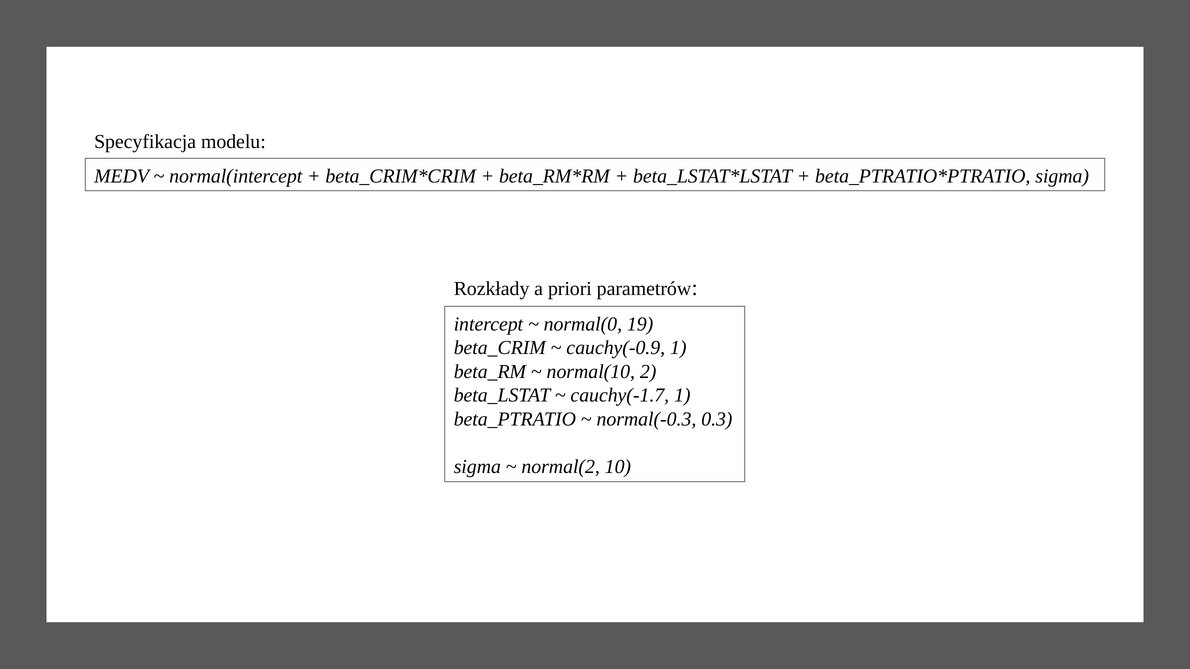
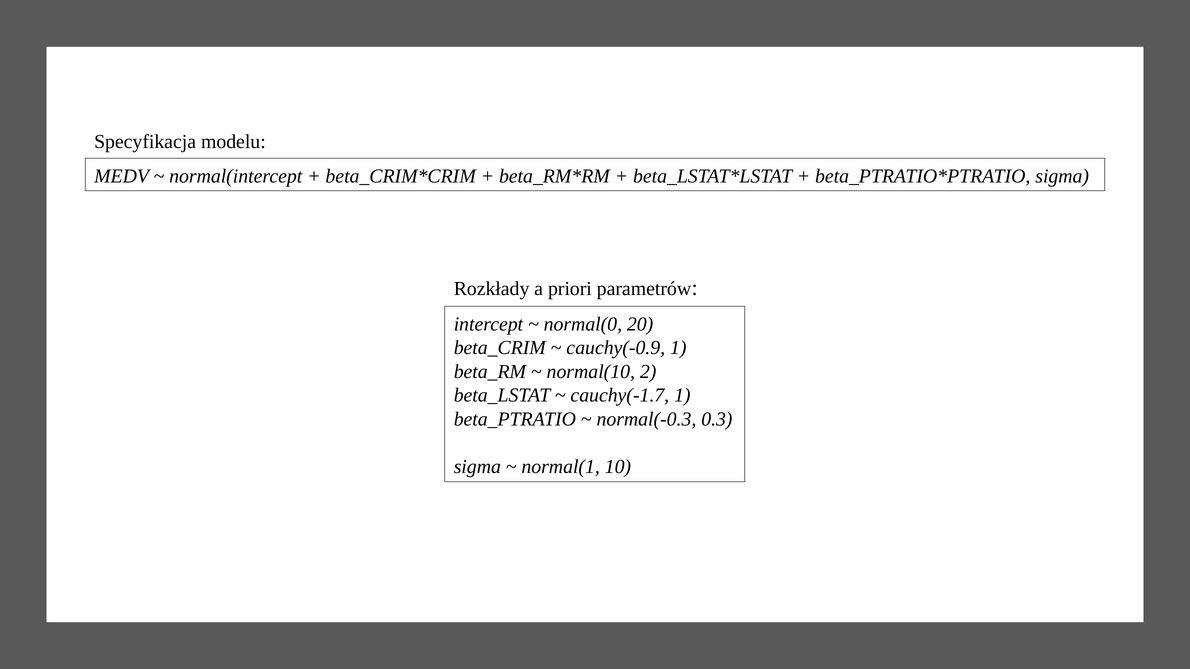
19: 19 -> 20 (640, 324)
normal(2: normal(2 -> normal(1 (561, 467)
